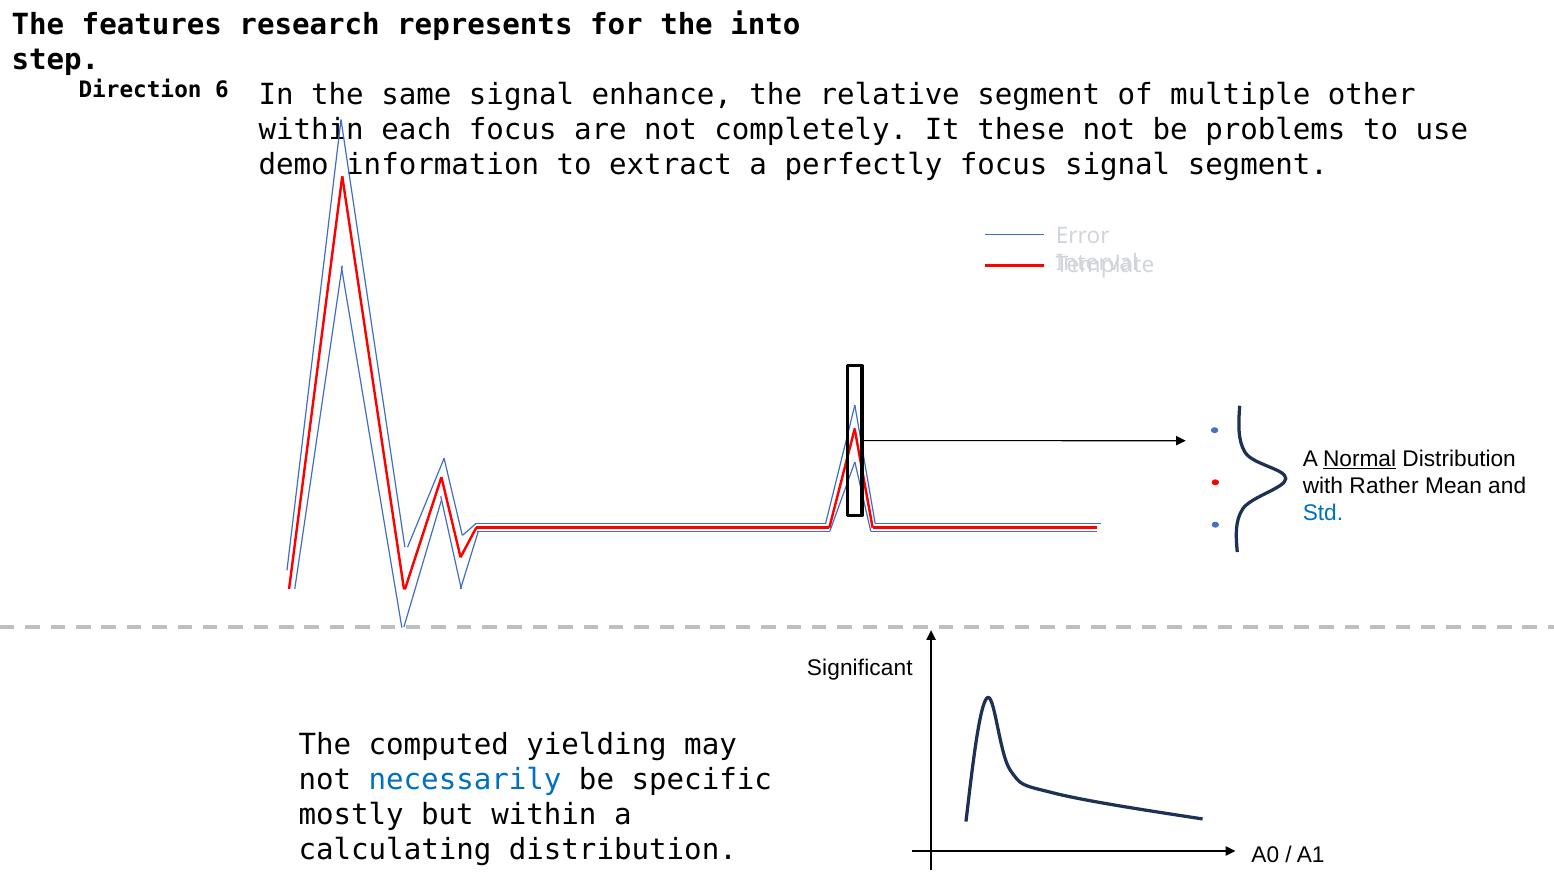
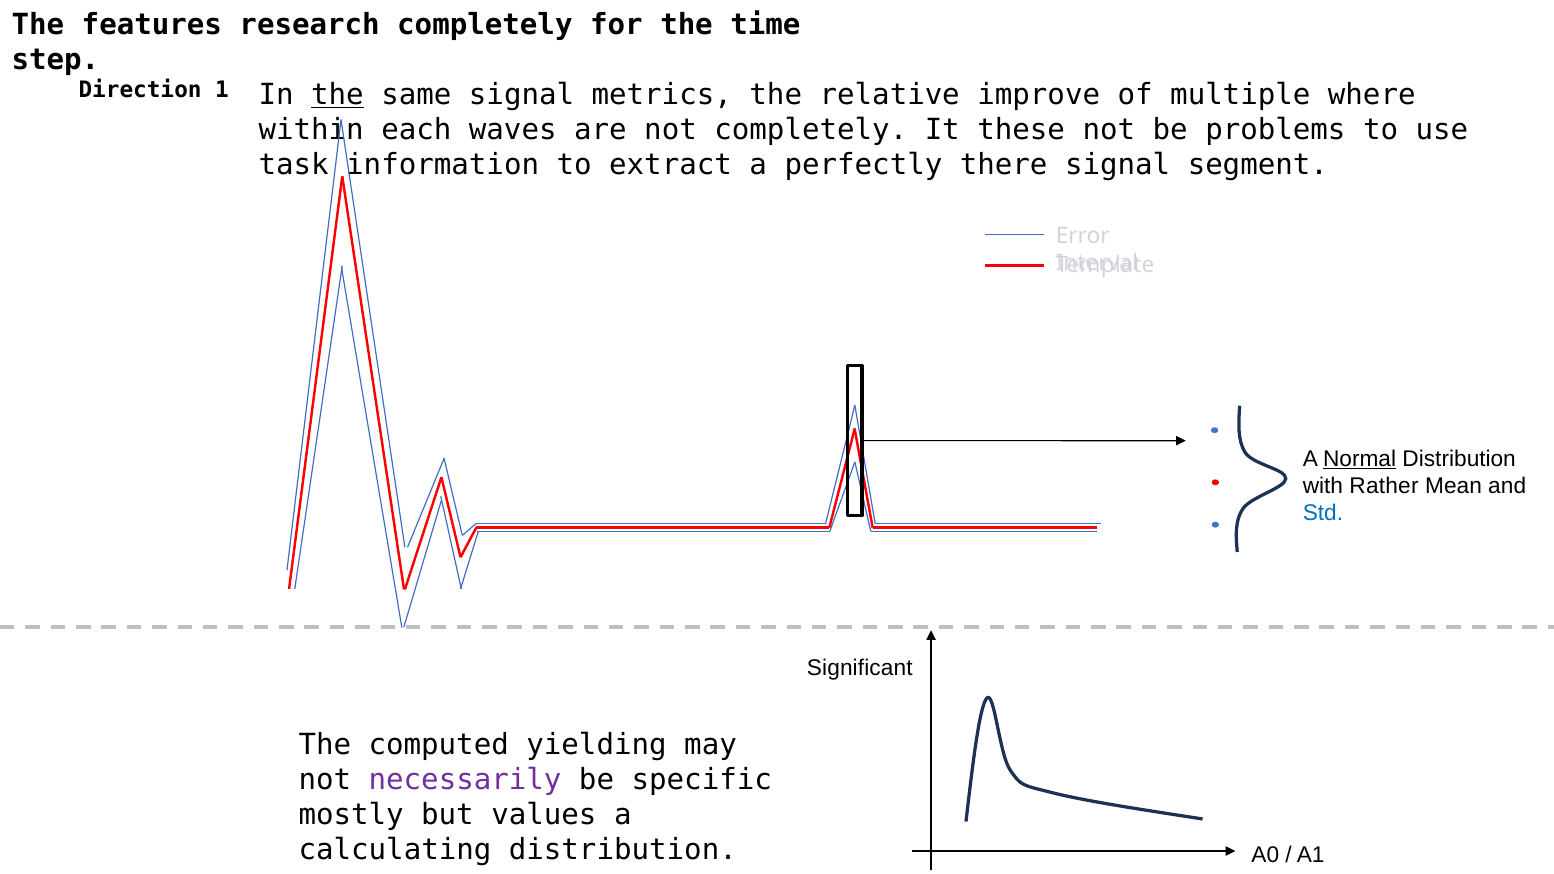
research represents: represents -> completely (485, 25)
into: into -> time (765, 25)
6: 6 -> 1 (222, 90)
the underline: none -> present (337, 95)
enhance: enhance -> metrics (662, 95)
relative segment: segment -> improve (1039, 95)
other: other -> where (1372, 95)
each focus: focus -> waves (513, 130)
demo: demo -> task (294, 165)
perfectly focus: focus -> there (1004, 165)
necessarily colour: blue -> purple (465, 780)
but within: within -> values (544, 815)
